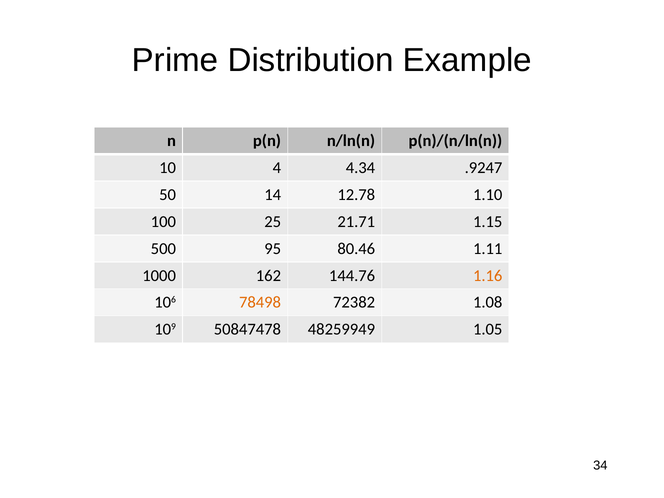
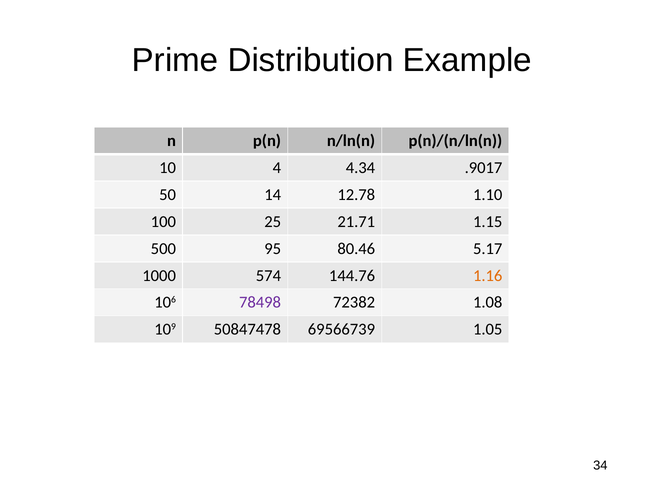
.9247: .9247 -> .9017 (484, 168)
1.11: 1.11 -> 5.17 (488, 249)
162: 162 -> 574 (268, 276)
78498 colour: orange -> purple (260, 302)
48259949: 48259949 -> 69566739 (341, 329)
